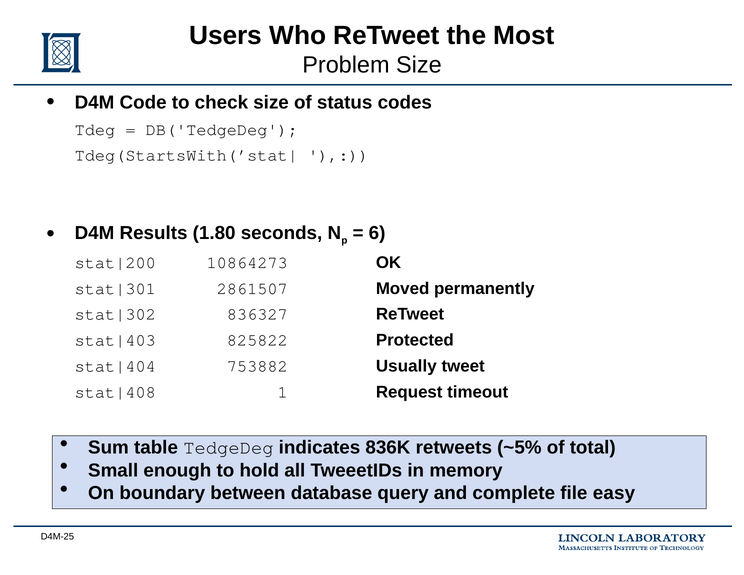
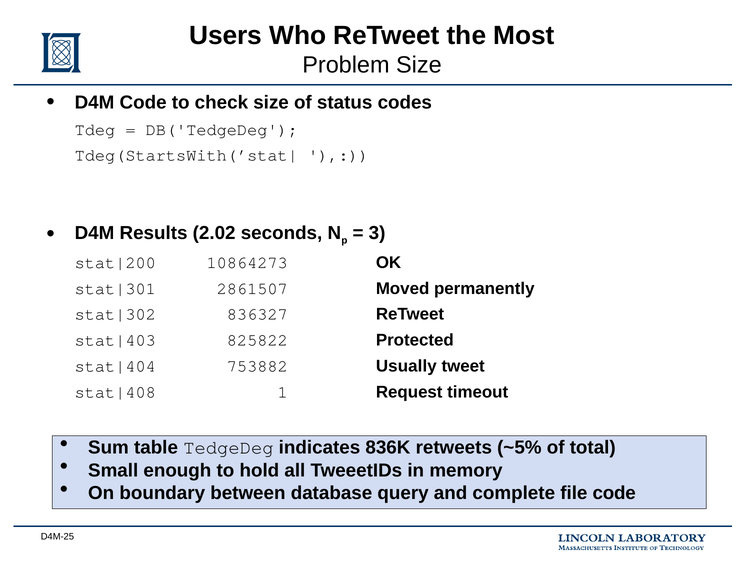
1.80: 1.80 -> 2.02 (214, 233)
6: 6 -> 3 (377, 233)
file easy: easy -> code (614, 493)
